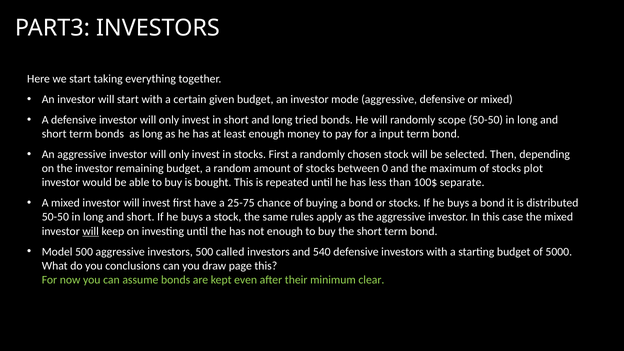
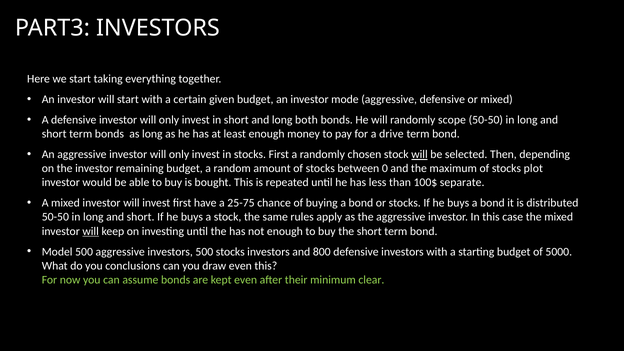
tried: tried -> both (306, 120)
input: input -> drive (391, 134)
will underline: none -> present (419, 154)
500 called: called -> stocks (230, 252)
540: 540 -> 800 (322, 252)
draw page: page -> even (240, 266)
